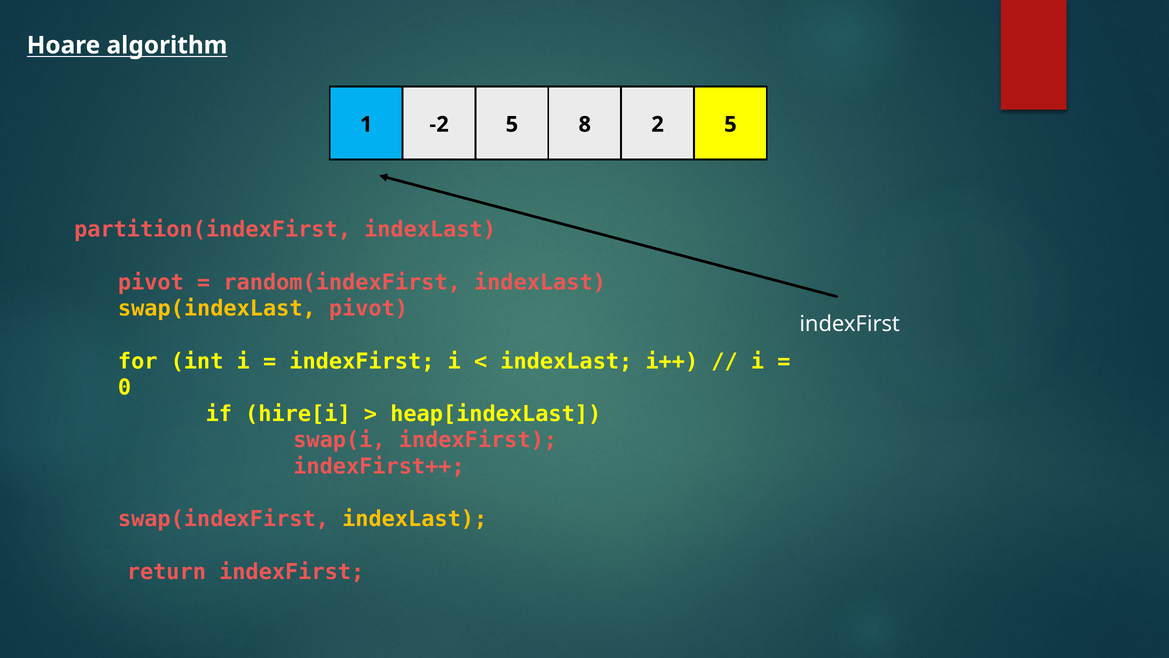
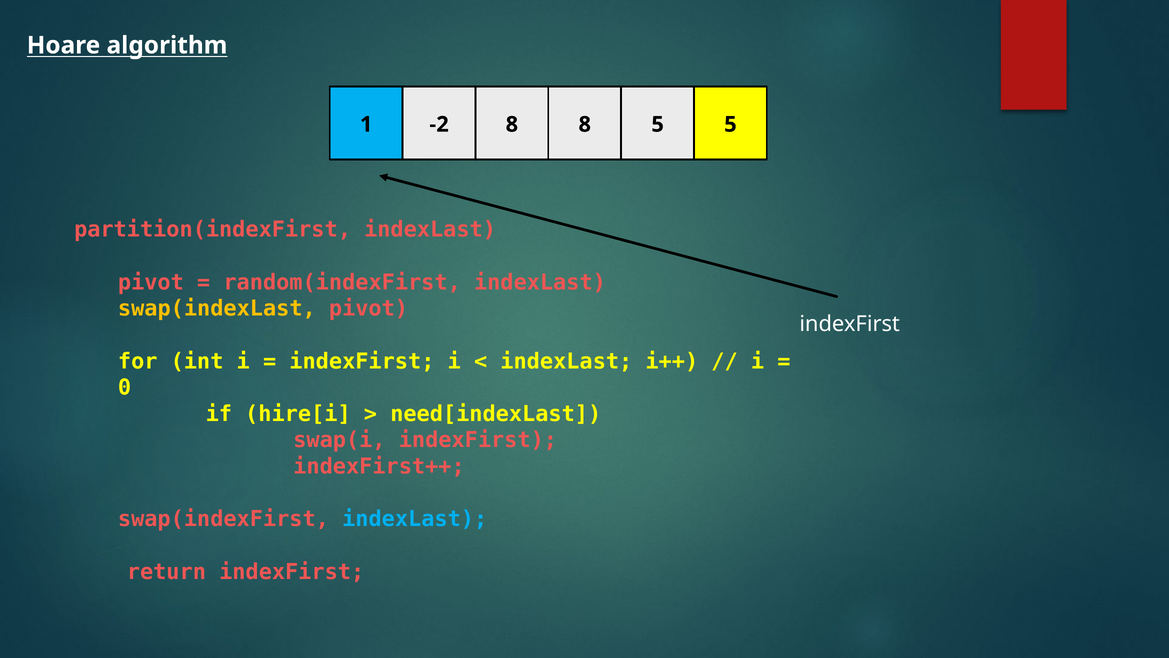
-2 5: 5 -> 8 (512, 124)
8 2: 2 -> 5 (658, 124)
heap[indexLast: heap[indexLast -> need[indexLast (496, 414)
indexLast colour: yellow -> light blue (415, 519)
